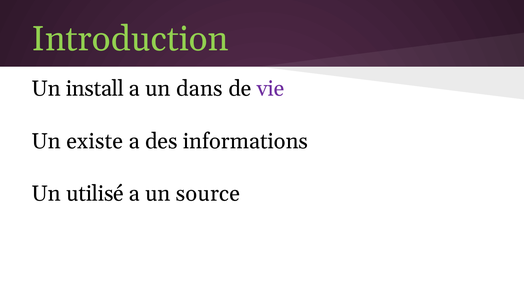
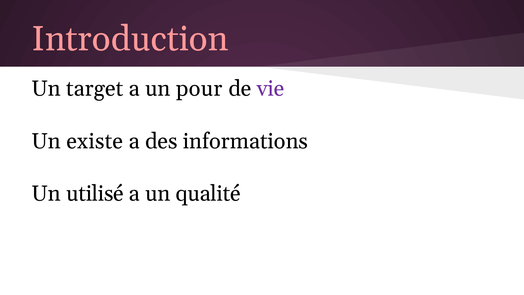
Introduction colour: light green -> pink (130, 39)
install: install -> target (95, 89)
dans: dans -> pour (199, 89)
source: source -> qualité (208, 193)
